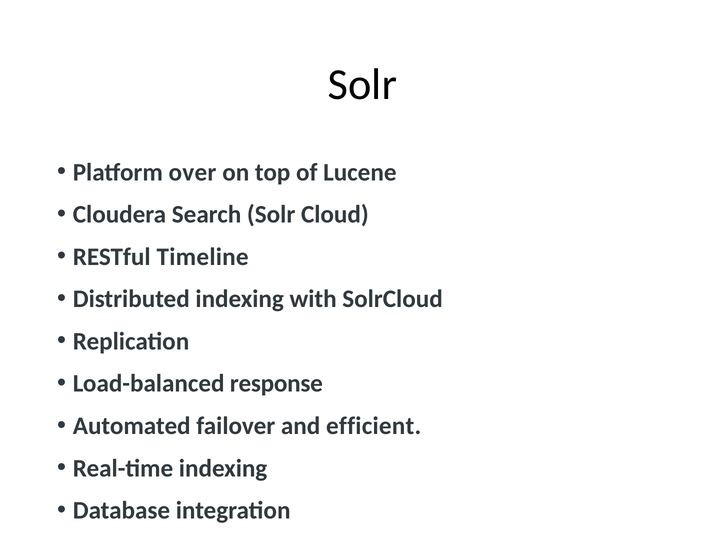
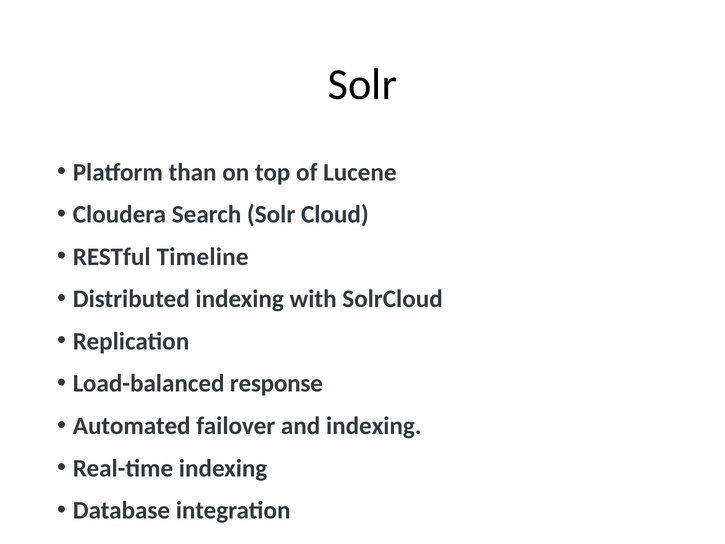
over: over -> than (193, 172)
and efficient: efficient -> indexing (374, 426)
